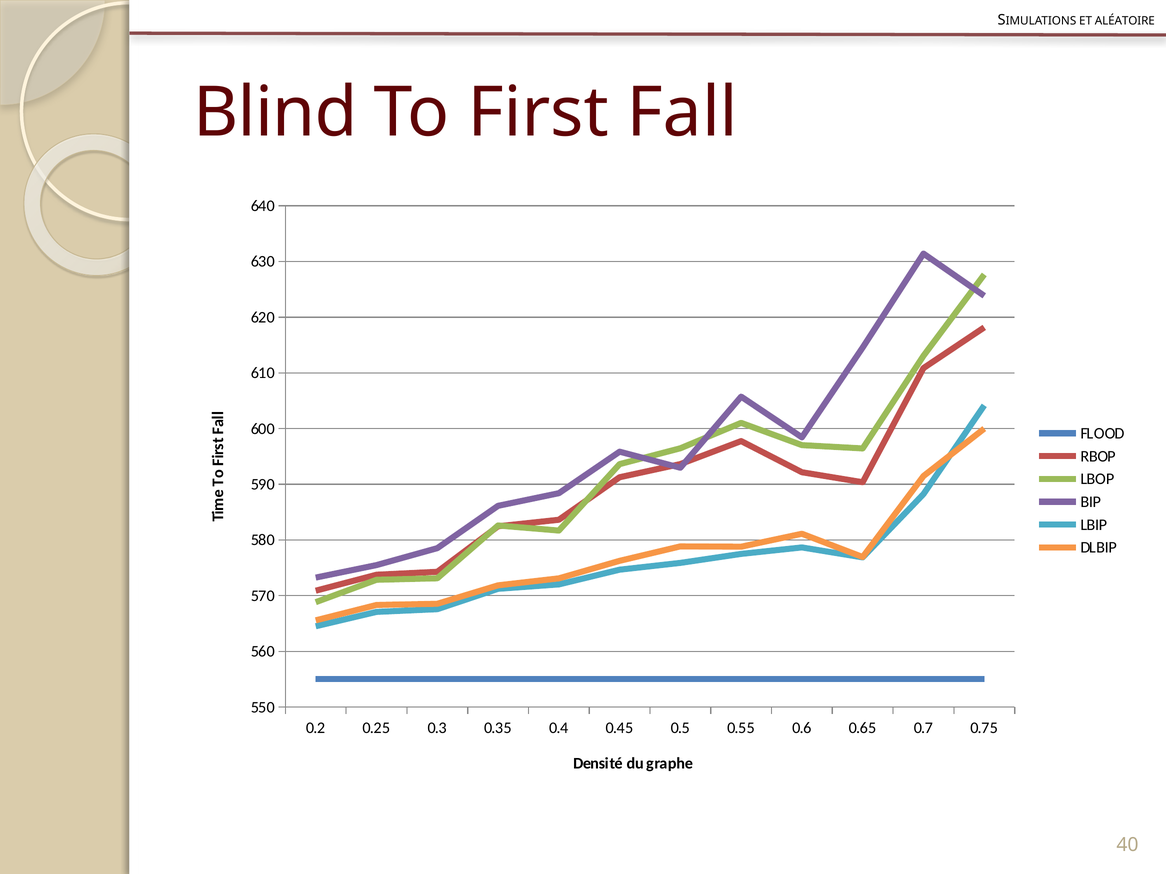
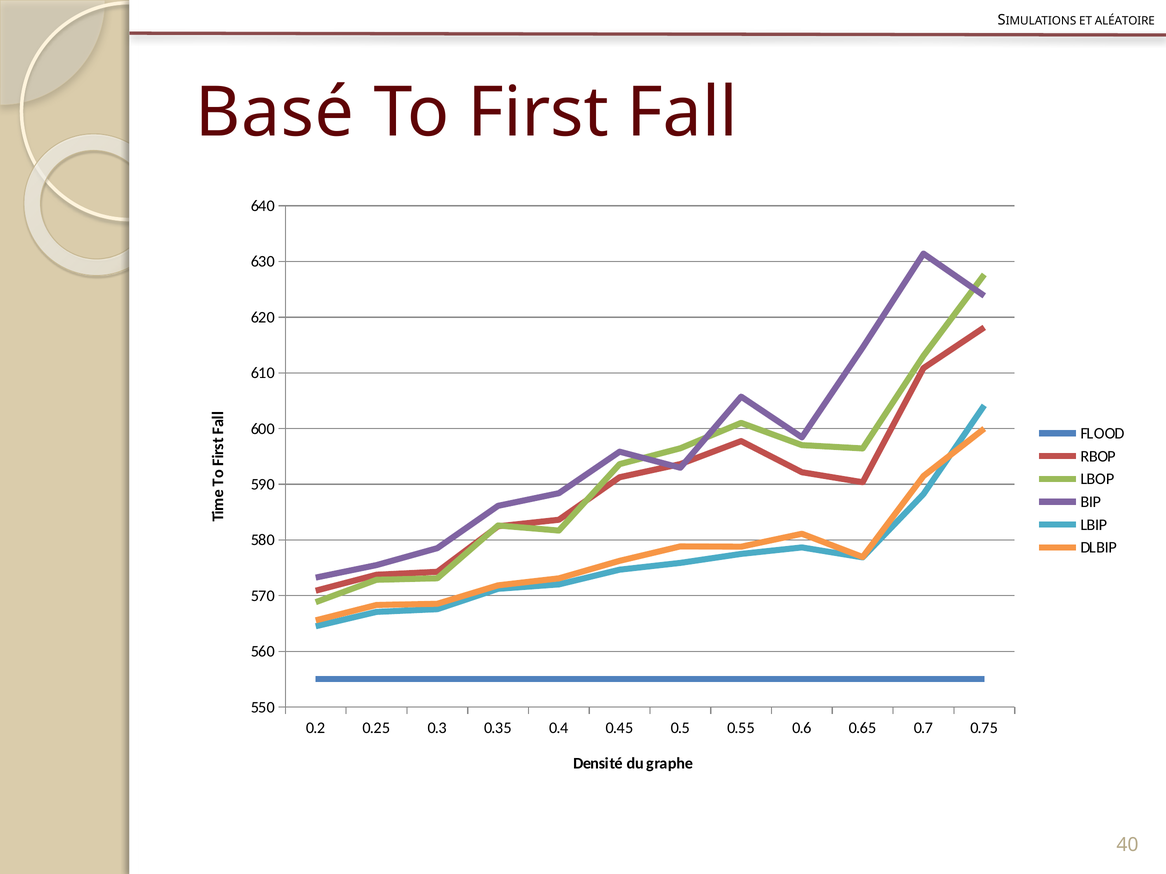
Blind: Blind -> Basé (275, 113)
